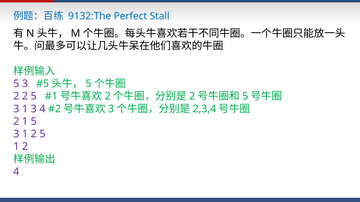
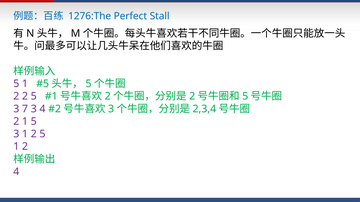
9132:The: 9132:The -> 1276:The (90, 16)
3: 3 -> 1 (25, 84)
1: 1 -> 7 (25, 109)
